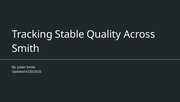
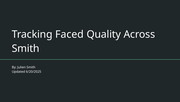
Stable: Stable -> Faced (69, 34)
